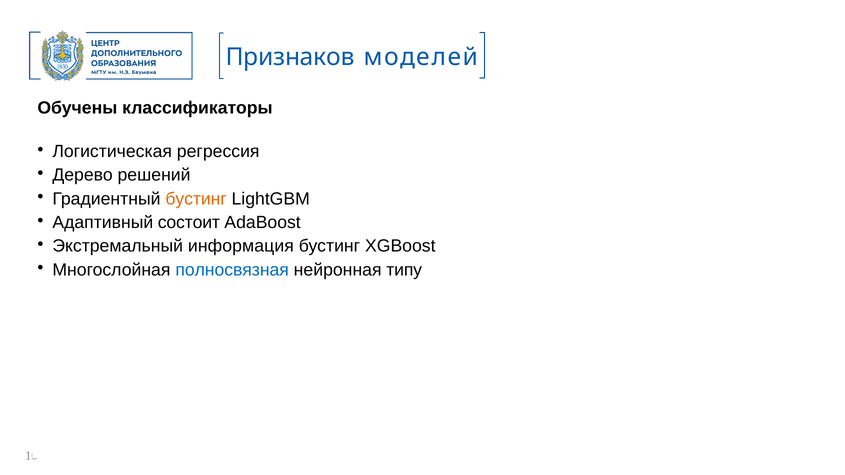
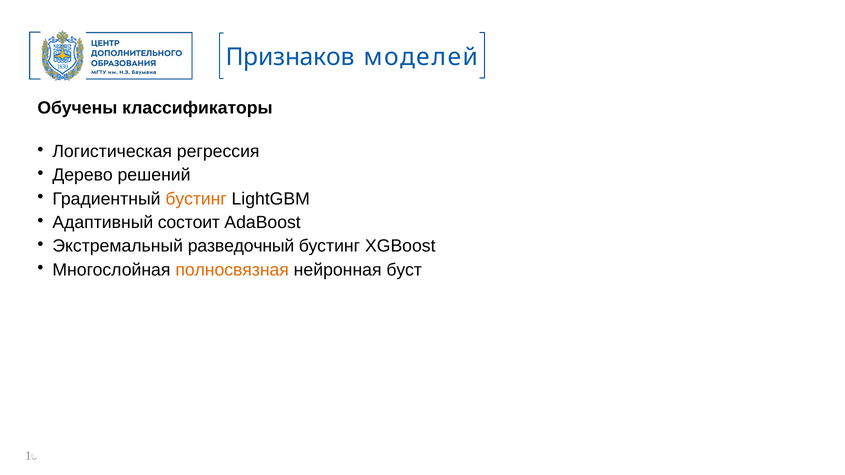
информация: информация -> разведочный (241, 246)
полносвязная colour: blue -> orange (232, 270)
типу: типу -> буст (404, 270)
